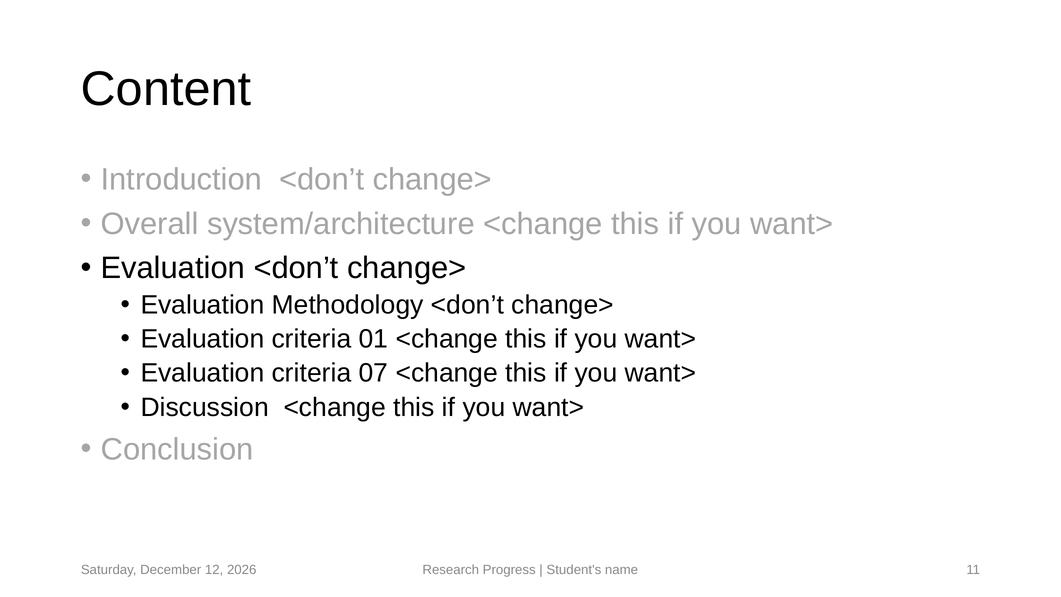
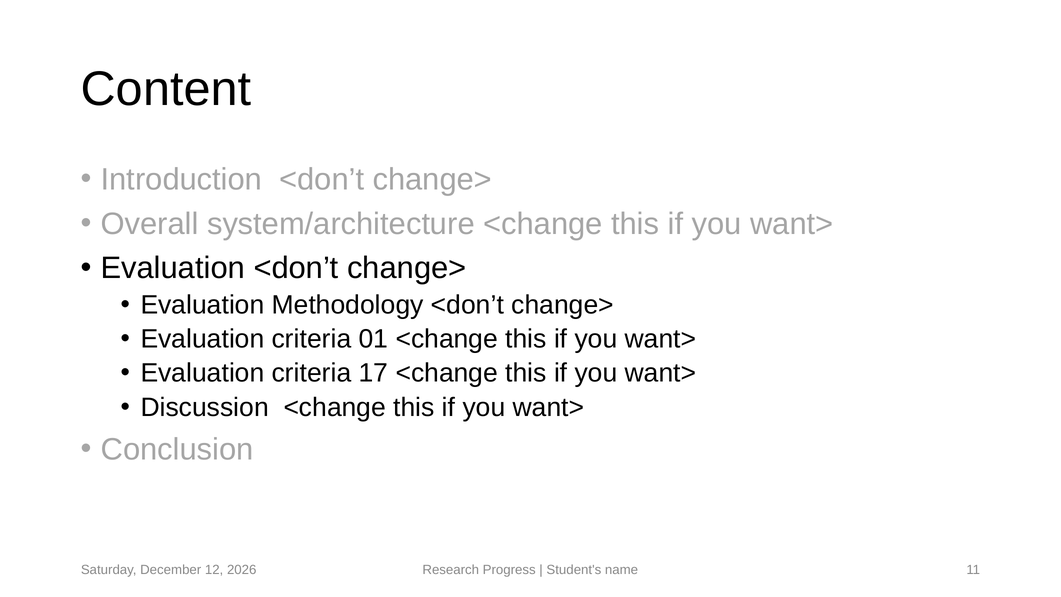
07: 07 -> 17 (373, 373)
